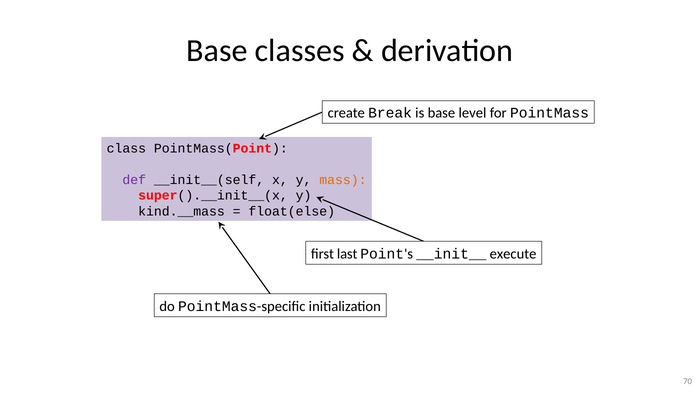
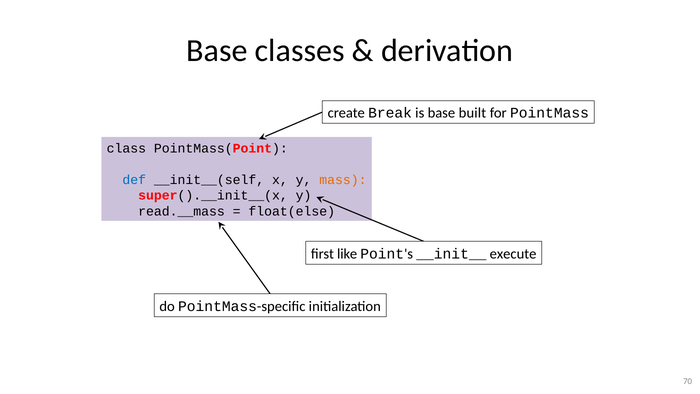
level: level -> built (472, 113)
def colour: purple -> blue (134, 180)
kind.__mass: kind.__mass -> read.__mass (181, 211)
last: last -> like (347, 254)
